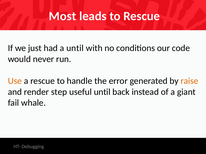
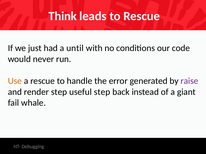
Most: Most -> Think (63, 16)
raise colour: orange -> purple (189, 81)
useful until: until -> step (102, 92)
